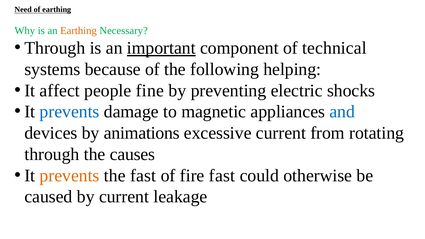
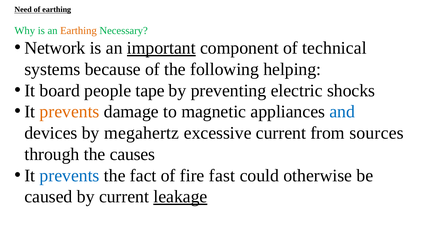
Through: Through -> Network (55, 48)
affect: affect -> board (60, 91)
fine: fine -> tape (150, 91)
prevents colour: blue -> orange (70, 112)
animations: animations -> megahertz (142, 133)
rotating: rotating -> sources (377, 133)
prevents colour: orange -> blue (70, 176)
the fast: fast -> fact (143, 176)
leakage underline: none -> present (180, 197)
